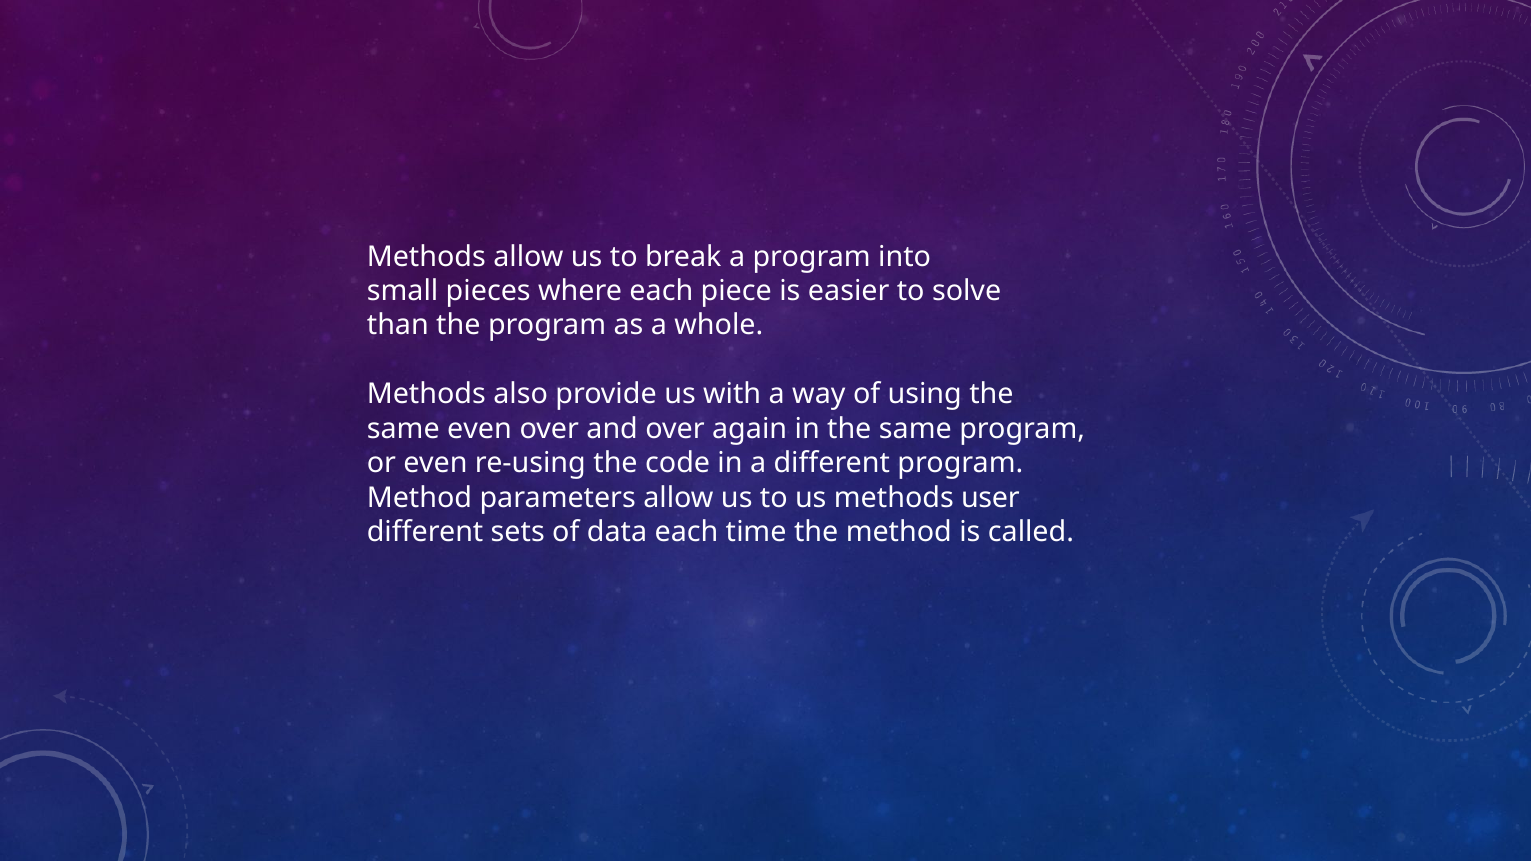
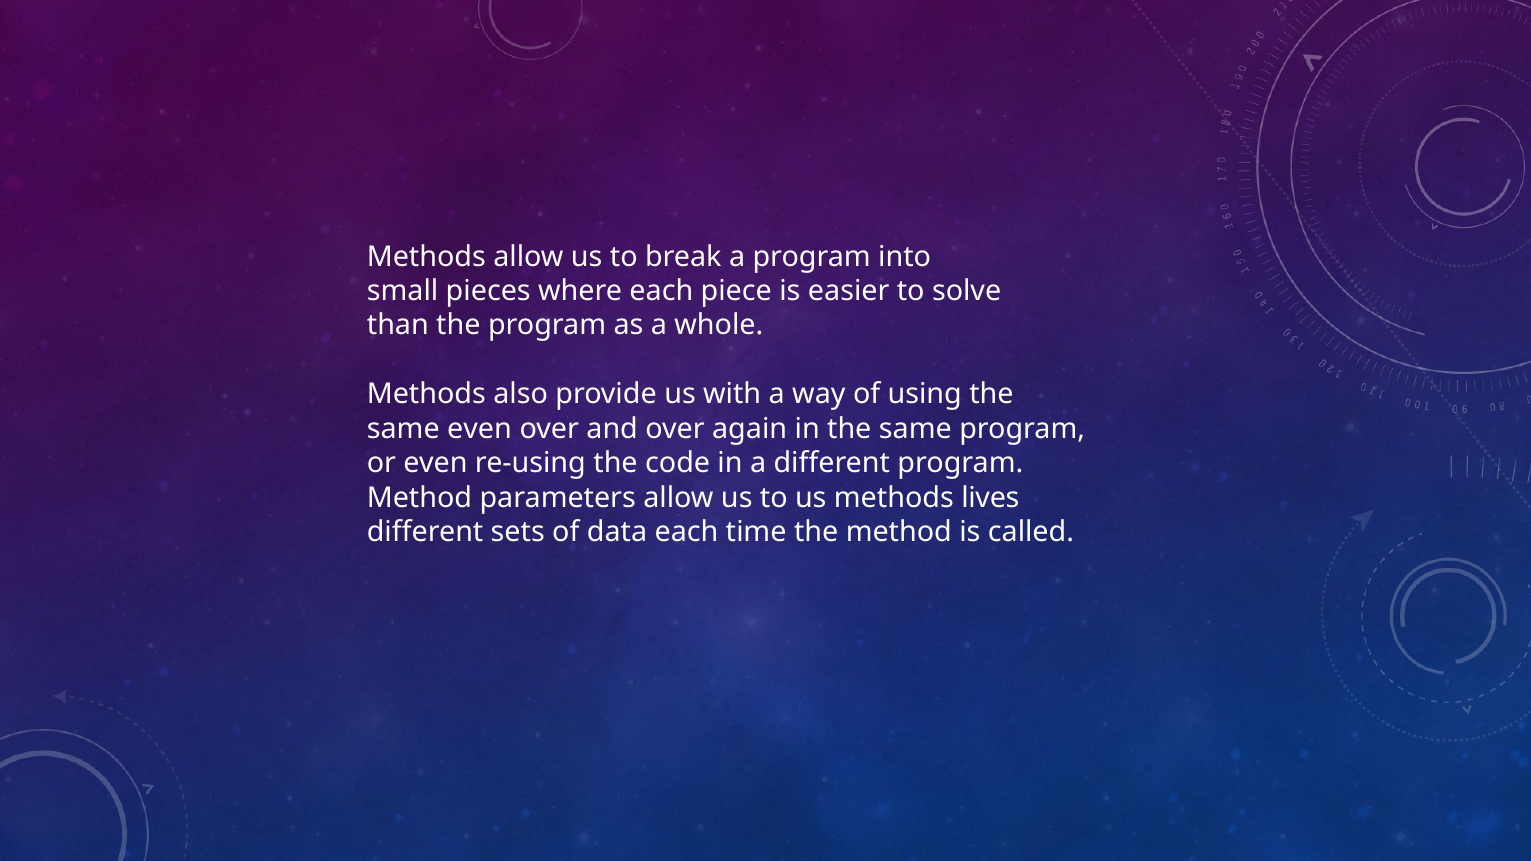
user: user -> lives (990, 498)
